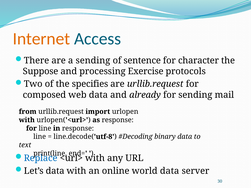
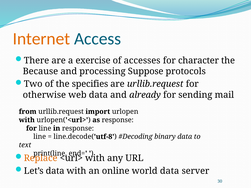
a sending: sending -> exercise (93, 61)
sentence: sentence -> accesses (142, 61)
Suppose: Suppose -> Because (40, 71)
Exercise: Exercise -> Suppose (146, 71)
composed: composed -> otherwise (44, 95)
Replace colour: blue -> orange (41, 158)
